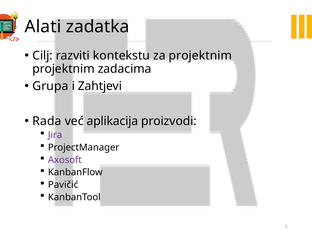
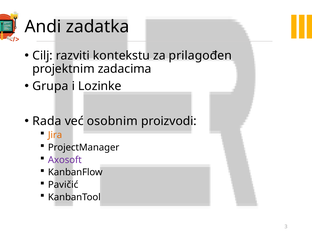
Alati: Alati -> Andi (43, 27)
za projektnim: projektnim -> prilagođen (200, 56)
Zahtjevi: Zahtjevi -> Lozinke (100, 86)
aplikacija: aplikacija -> osobnim (112, 121)
Jira colour: purple -> orange (55, 135)
